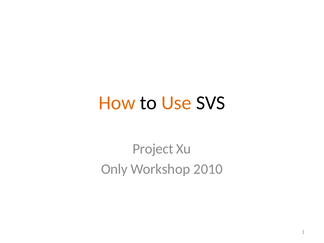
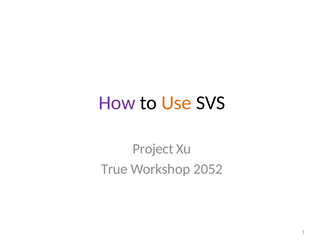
How colour: orange -> purple (117, 103)
Only: Only -> True (114, 169)
2010: 2010 -> 2052 (208, 169)
